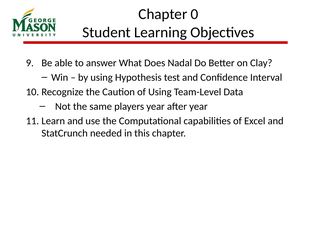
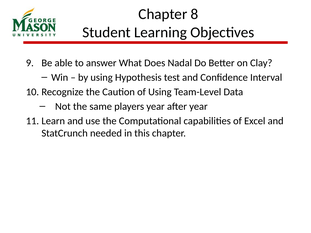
0: 0 -> 8 (195, 14)
